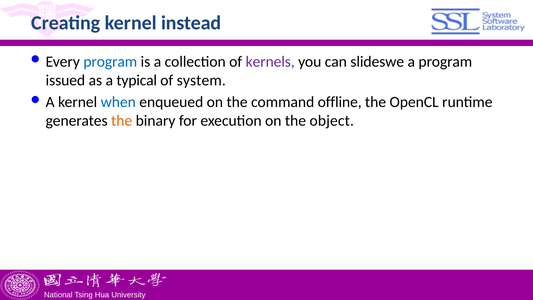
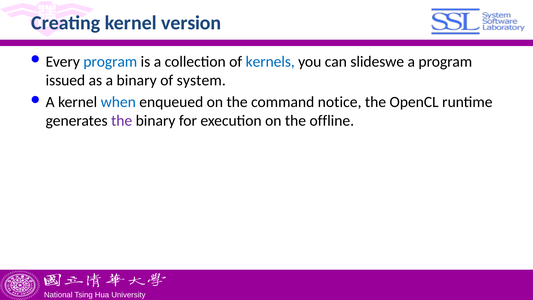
instead: instead -> version (191, 23)
kernels colour: purple -> blue (270, 62)
a typical: typical -> binary (137, 80)
offline: offline -> notice (340, 102)
the colour: orange -> purple (122, 121)
object: object -> offline (332, 121)
